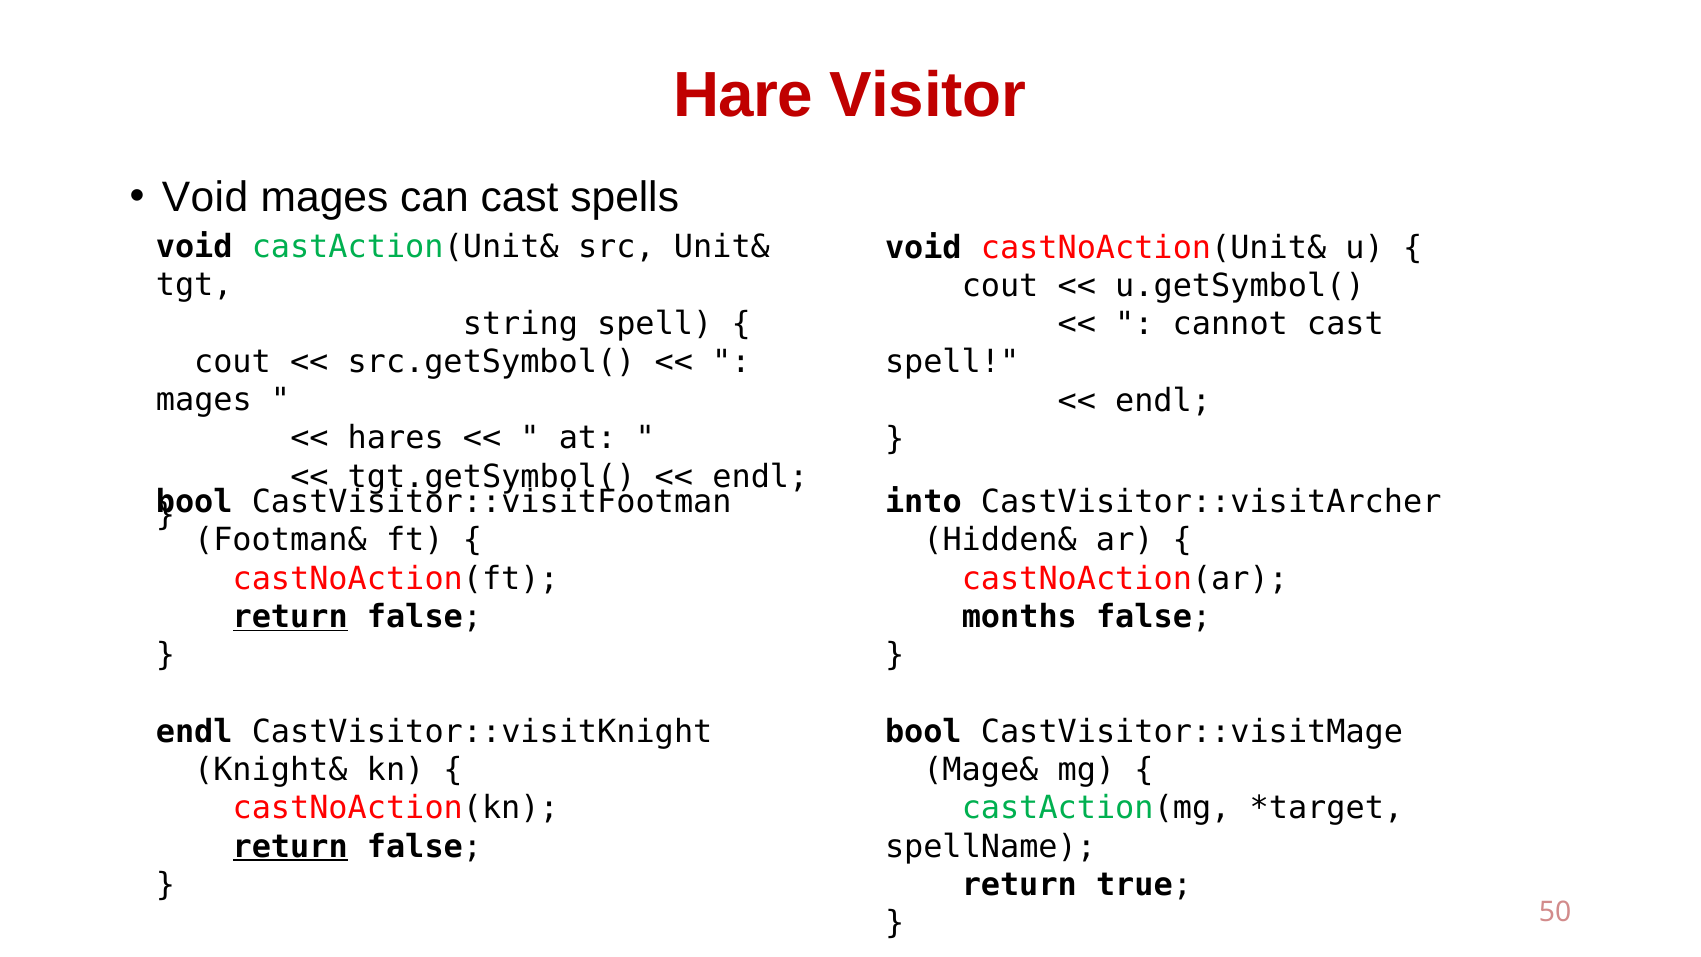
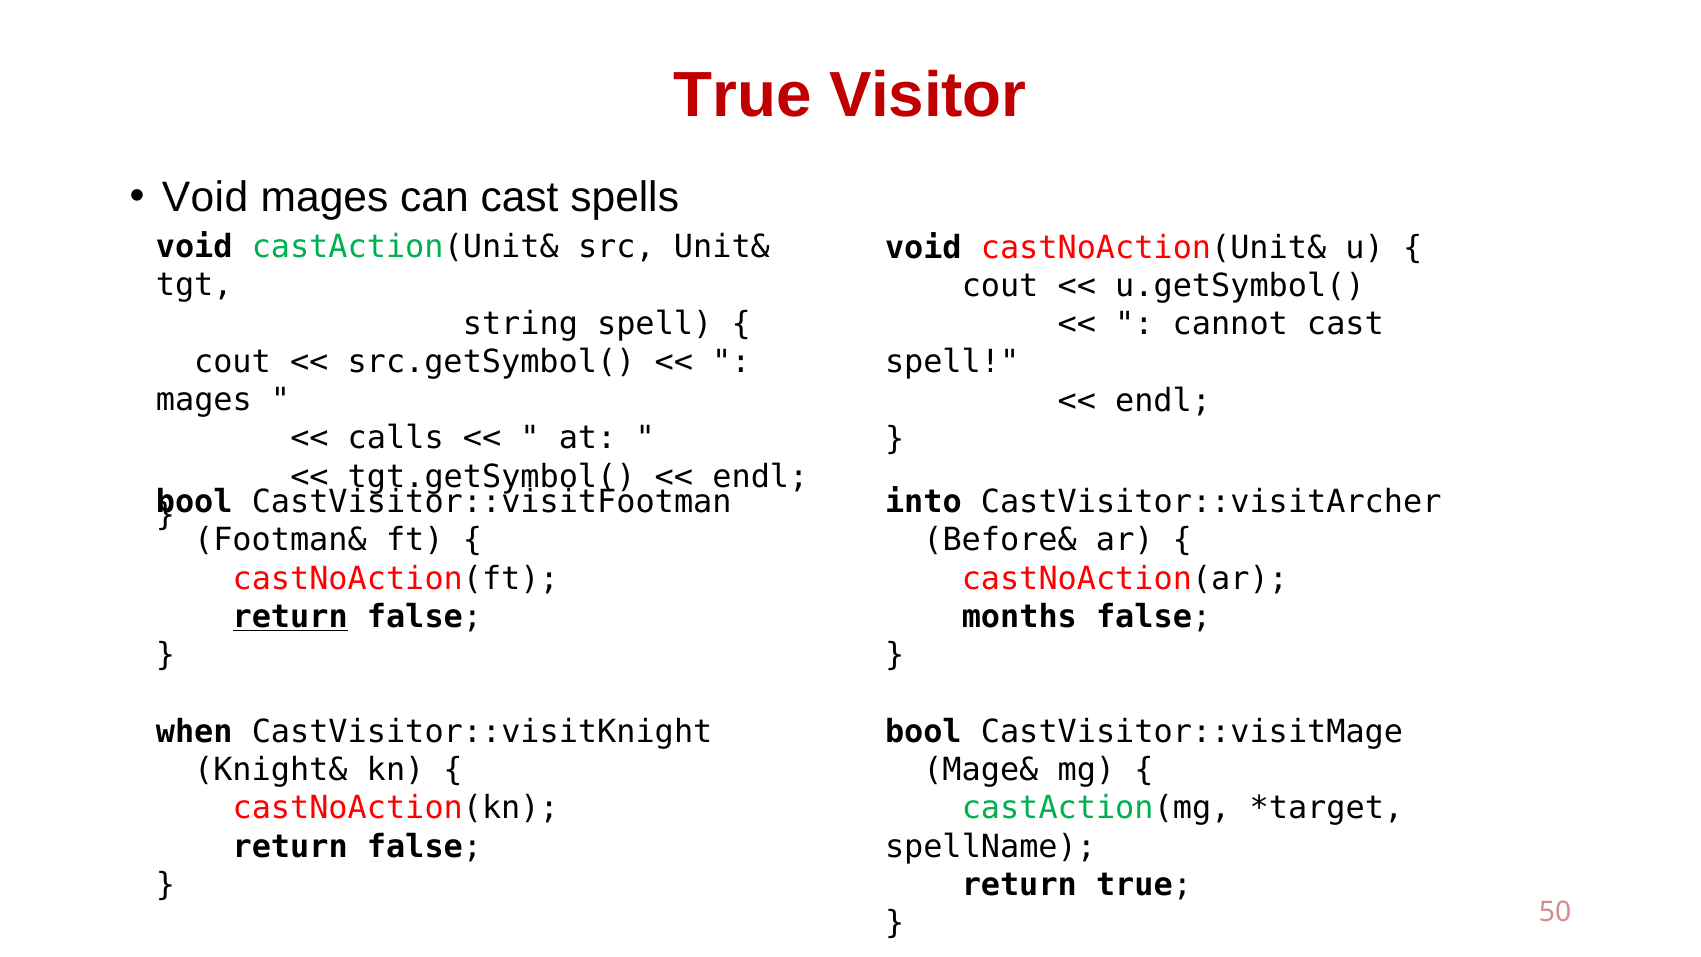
Hare: Hare -> True (743, 95)
hares: hares -> calls (396, 438)
Hidden&: Hidden& -> Before& (1000, 540)
endl: endl -> when (194, 732)
return underline: present -> none (290, 846)
